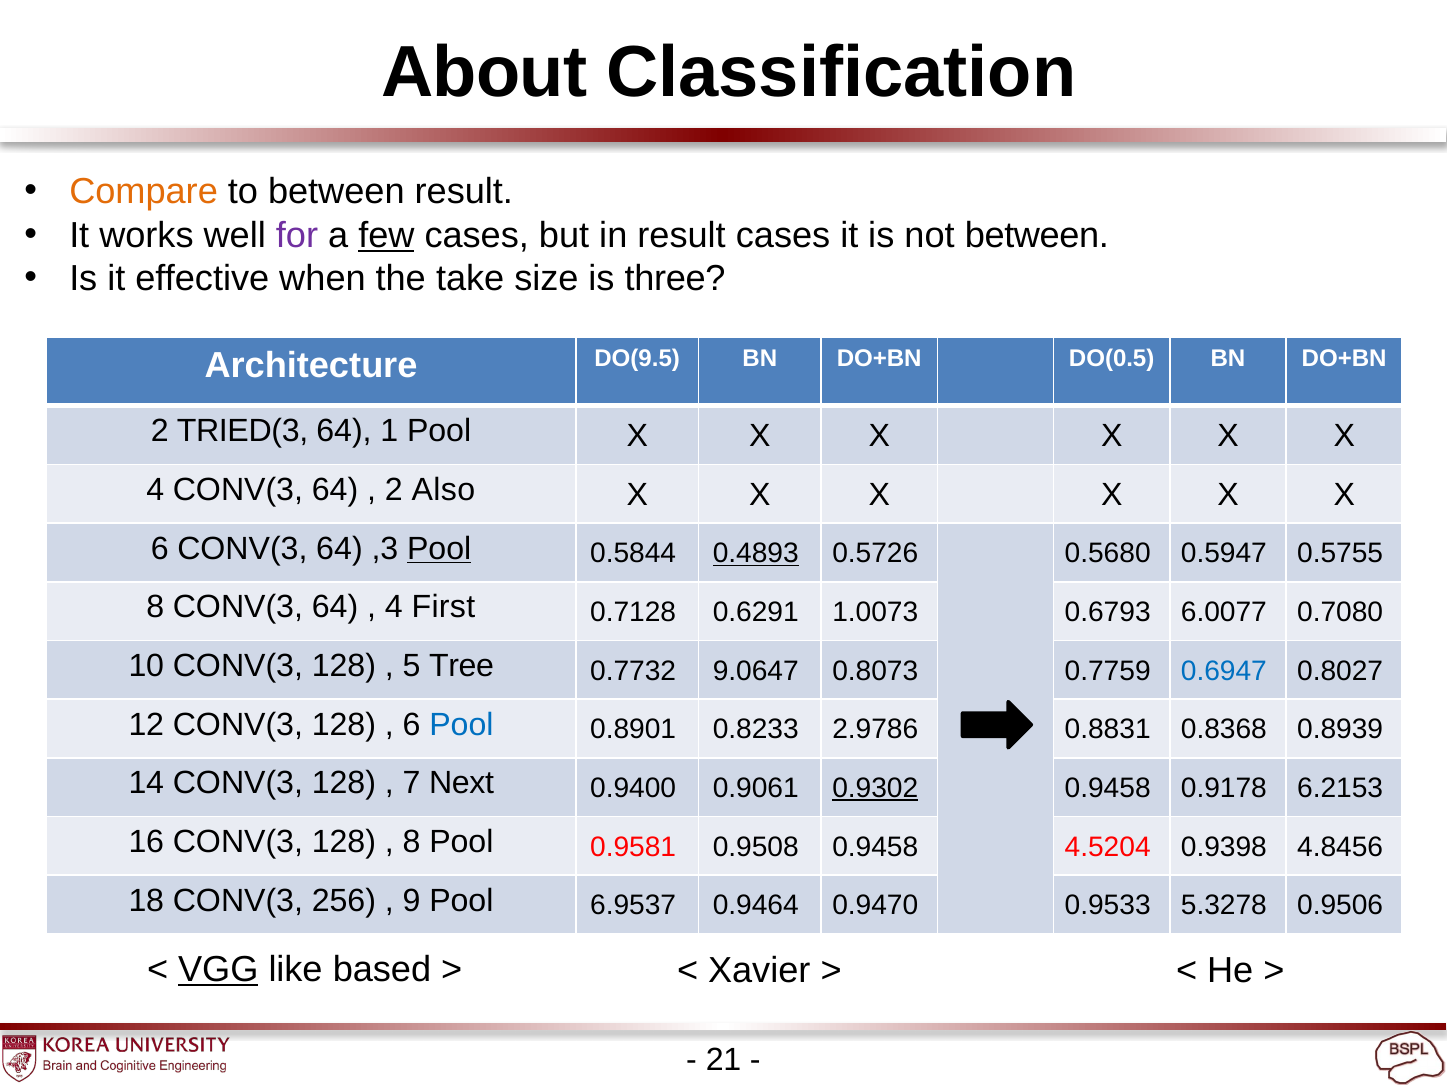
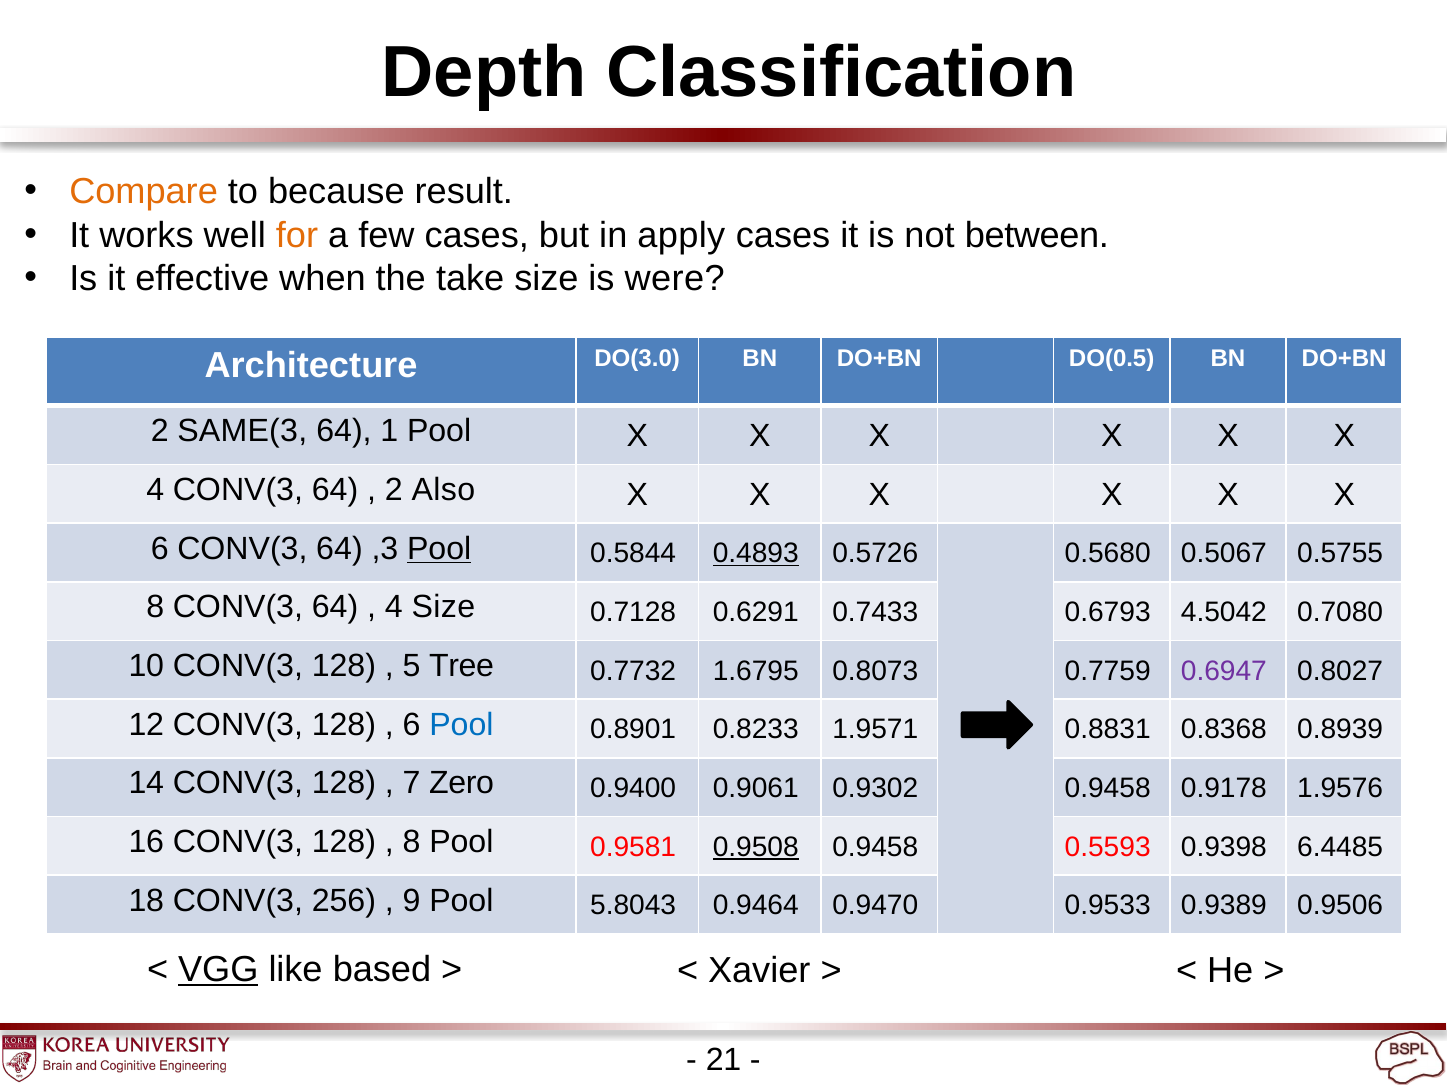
About: About -> Depth (484, 73)
to between: between -> because (336, 192)
for colour: purple -> orange (297, 235)
few underline: present -> none (386, 235)
in result: result -> apply (681, 235)
three: three -> were (675, 279)
DO(9.5: DO(9.5 -> DO(3.0 (637, 359)
TRIED(3: TRIED(3 -> SAME(3 (242, 431)
0.5947: 0.5947 -> 0.5067 (1224, 554)
4 First: First -> Size (443, 608)
1.0073: 1.0073 -> 0.7433 (875, 612)
6.0077: 6.0077 -> 4.5042 (1224, 612)
9.0647: 9.0647 -> 1.6795 (756, 671)
0.6947 colour: blue -> purple (1224, 671)
2.9786: 2.9786 -> 1.9571 (875, 730)
Next: Next -> Zero (462, 784)
0.9302 underline: present -> none (875, 788)
6.2153: 6.2153 -> 1.9576 (1340, 788)
0.9508 underline: none -> present (756, 847)
4.5204: 4.5204 -> 0.5593 (1108, 847)
4.8456: 4.8456 -> 6.4485 (1340, 847)
6.9537: 6.9537 -> 5.8043 (633, 906)
5.3278: 5.3278 -> 0.9389 (1224, 906)
